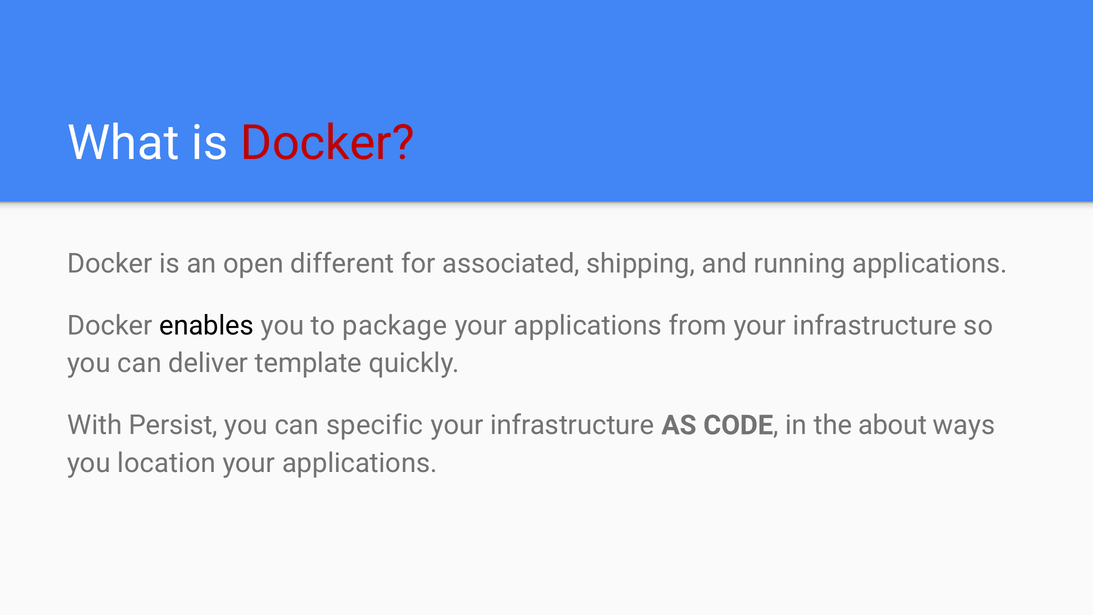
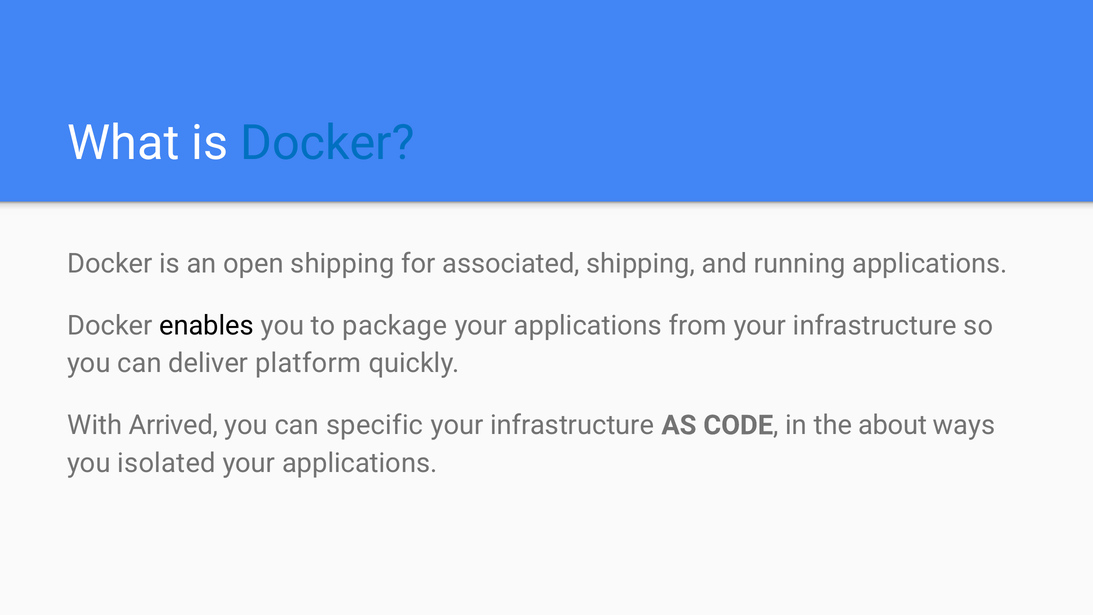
Docker colour: red -> blue (328, 143)
open different: different -> shipping (342, 264)
template: template -> platform (308, 363)
Persist: Persist -> Arrived (173, 425)
location: location -> isolated (167, 463)
